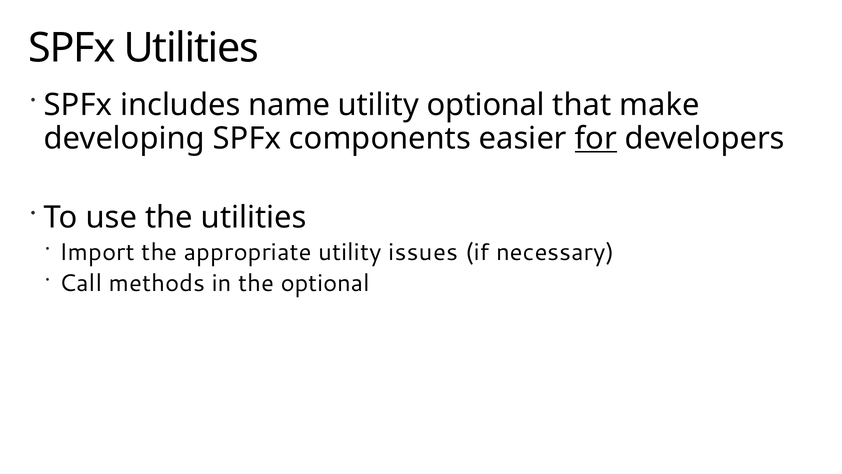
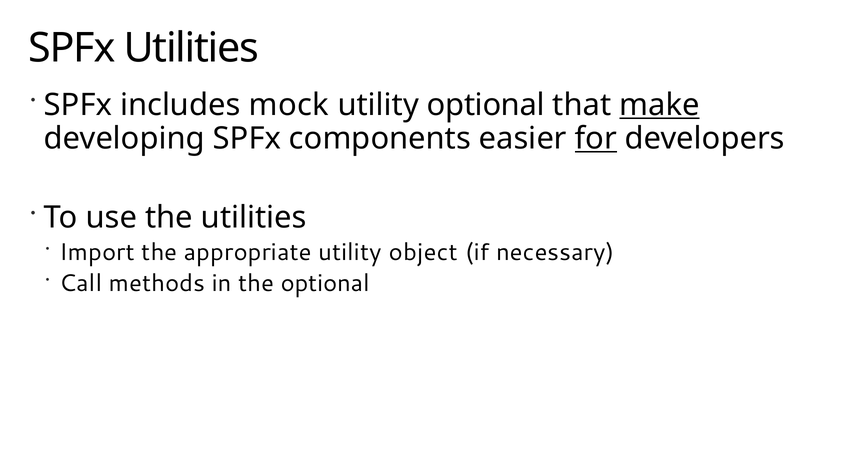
name: name -> mock (289, 105)
make underline: none -> present (659, 105)
issues: issues -> object (423, 252)
